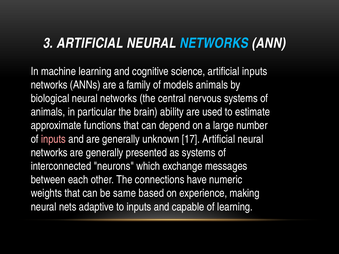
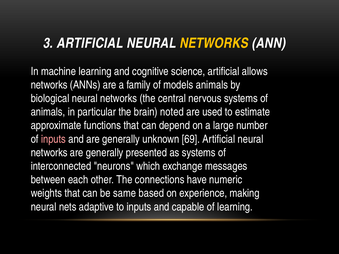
NETWORKS colour: light blue -> yellow (214, 43)
artificial inputs: inputs -> allows (255, 71)
ability: ability -> noted (172, 112)
17: 17 -> 69 (191, 139)
